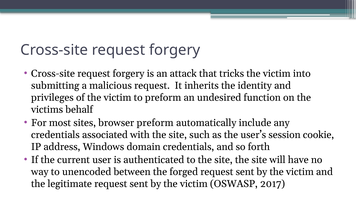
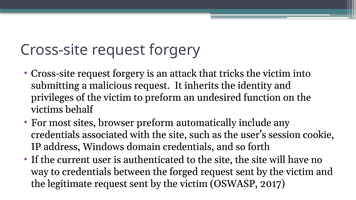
to unencoded: unencoded -> credentials (87, 172)
